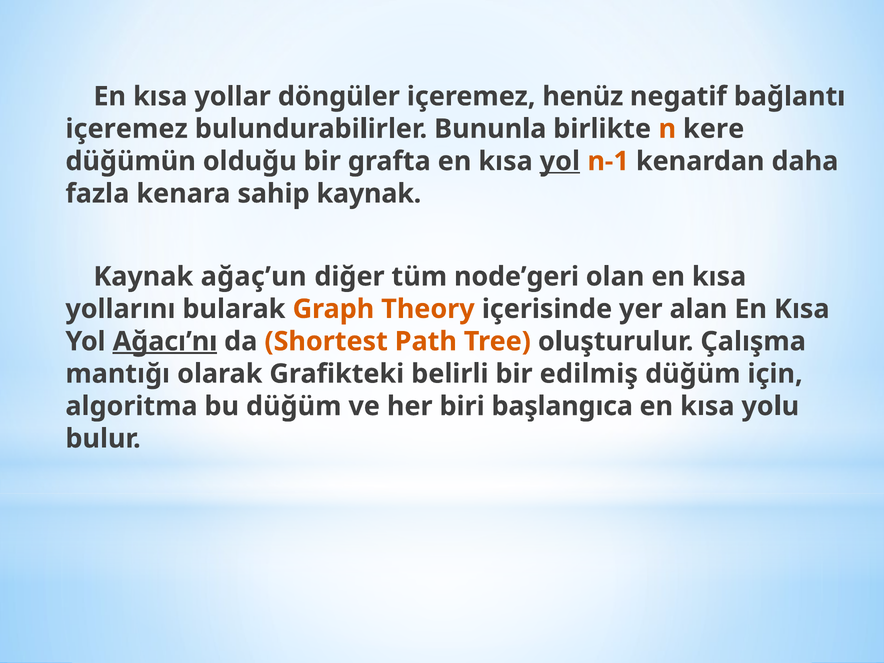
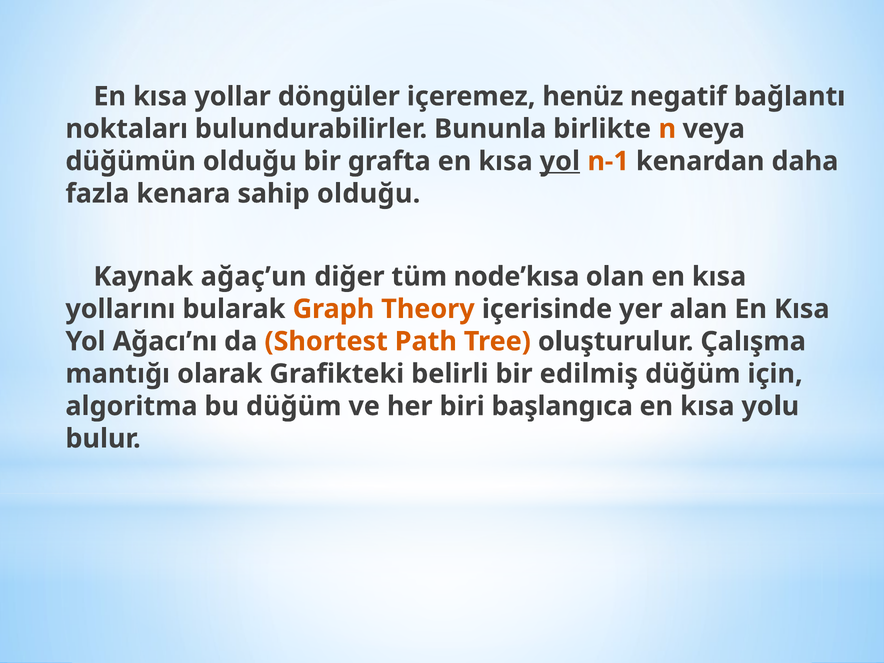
içeremez: içeremez -> noktaları (127, 129)
kere: kere -> veya (714, 129)
sahip kaynak: kaynak -> olduğu (369, 194)
node’geri: node’geri -> node’kısa (517, 277)
Ağacı’nı underline: present -> none (165, 341)
